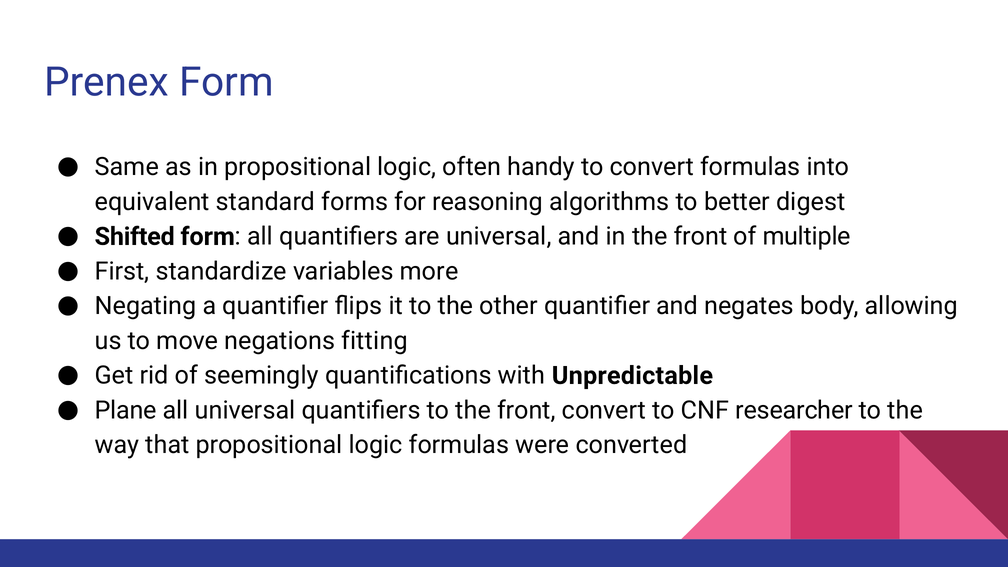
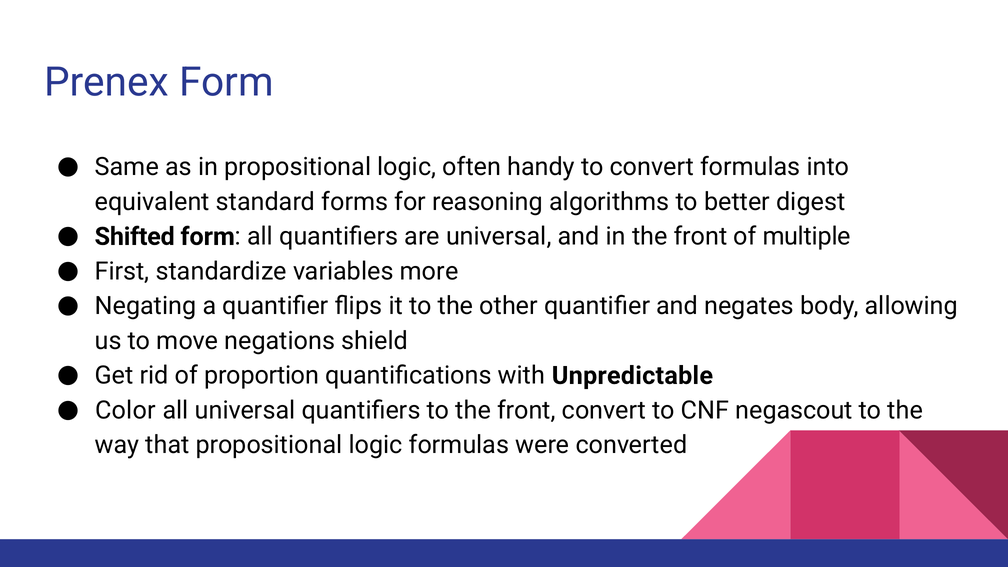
fitting: fitting -> shield (375, 341)
seemingly: seemingly -> proportion (262, 376)
Plane: Plane -> Color (126, 410)
researcher: researcher -> negascout (794, 410)
